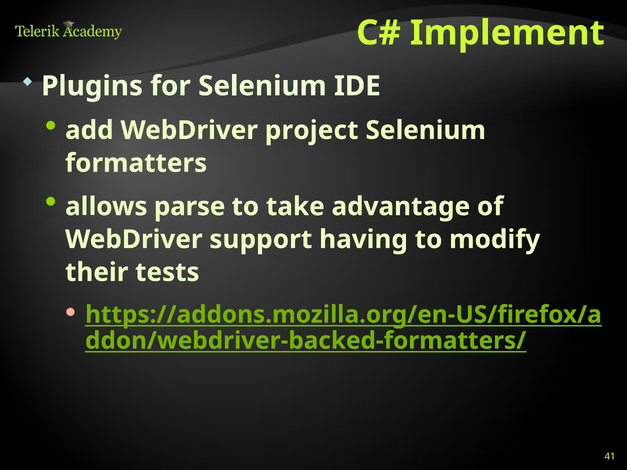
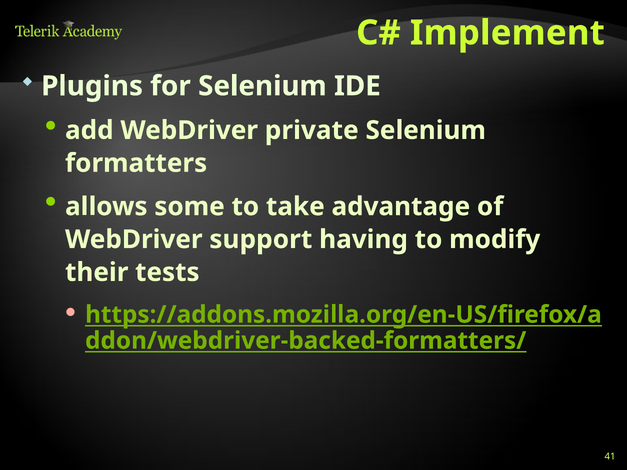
project: project -> private (312, 130)
parse: parse -> some (190, 207)
